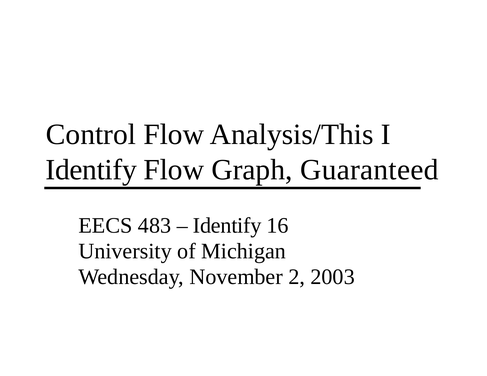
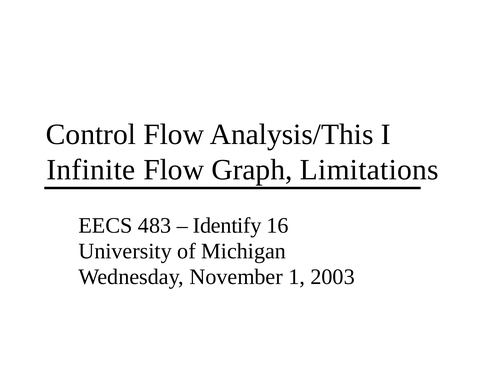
Identify: Identify -> Infinite (91, 170)
Guaranteed: Guaranteed -> Limitations (369, 170)
2: 2 -> 1 (297, 277)
